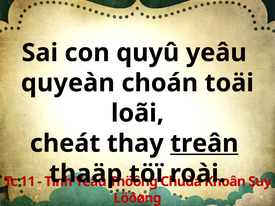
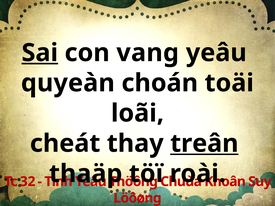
Sai underline: none -> present (40, 53)
quyû: quyû -> vang (148, 53)
11: 11 -> 32 (28, 182)
